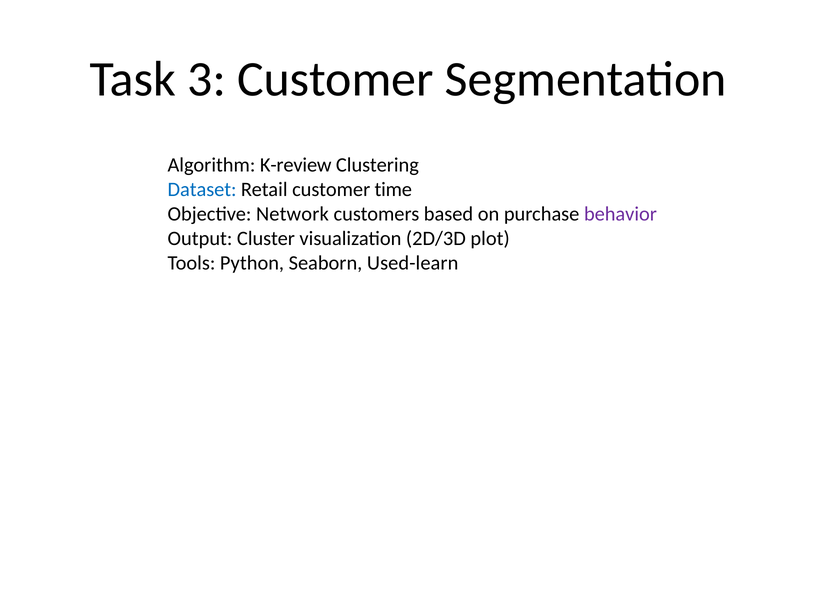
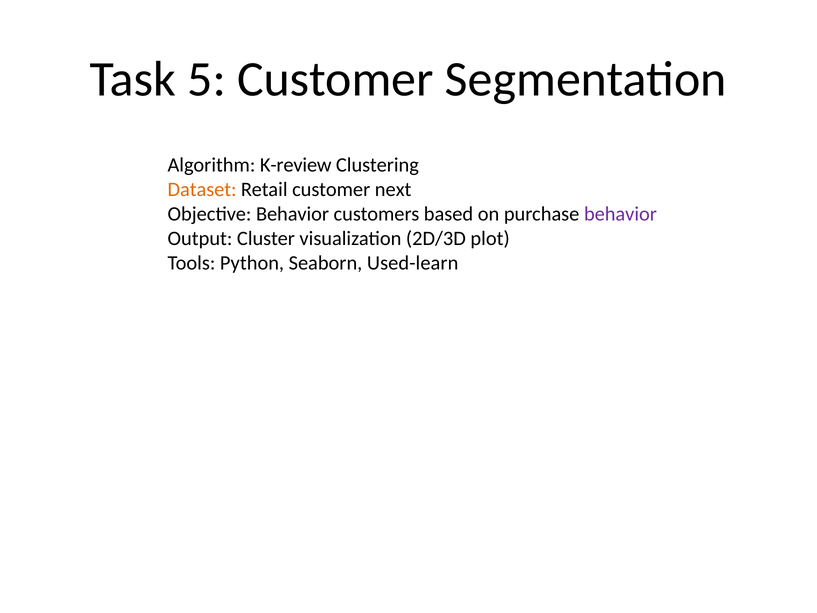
3: 3 -> 5 (207, 79)
Dataset colour: blue -> orange (202, 189)
time: time -> next (393, 189)
Objective Network: Network -> Behavior (293, 214)
